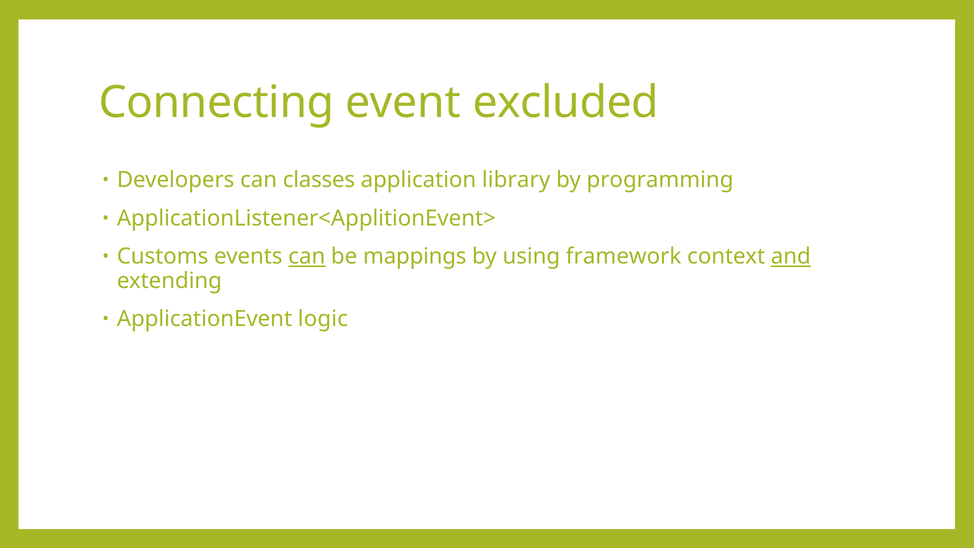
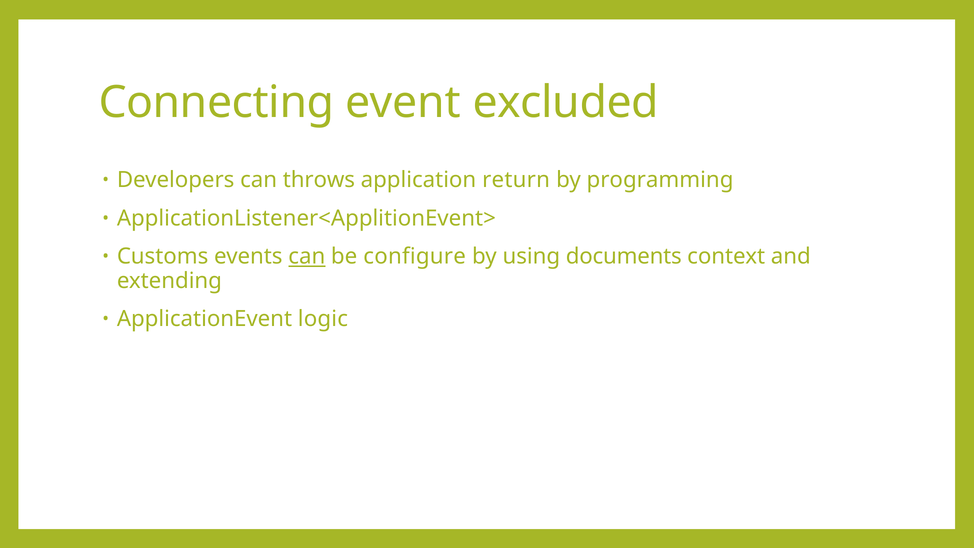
classes: classes -> throws (319, 180)
library: library -> return (516, 180)
mappings: mappings -> configure (415, 257)
framework: framework -> documents (624, 257)
and underline: present -> none (791, 257)
